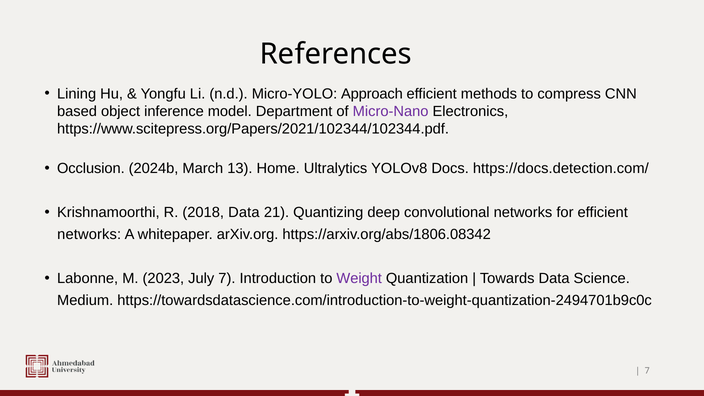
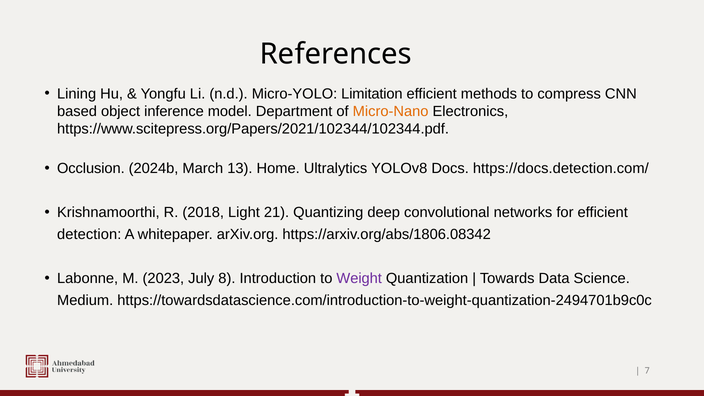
Approach: Approach -> Limitation (372, 94)
Micro-Nano colour: purple -> orange (391, 111)
2018 Data: Data -> Light (244, 213)
networks: networks -> detection (89, 235)
July 7: 7 -> 8 (227, 279)
